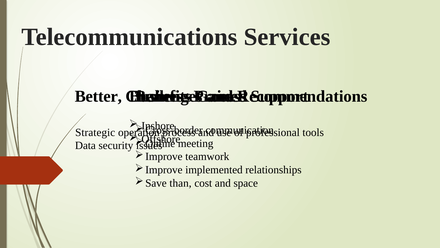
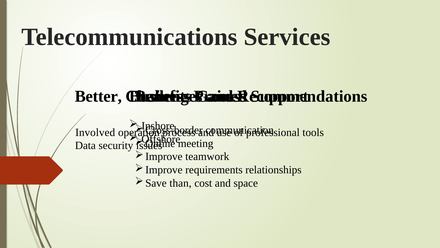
Strategic: Strategic -> Involved (95, 132)
implemented: implemented -> requirements (214, 170)
